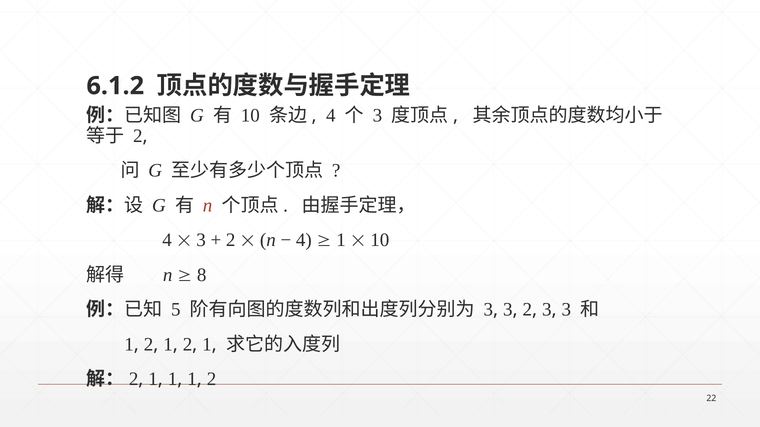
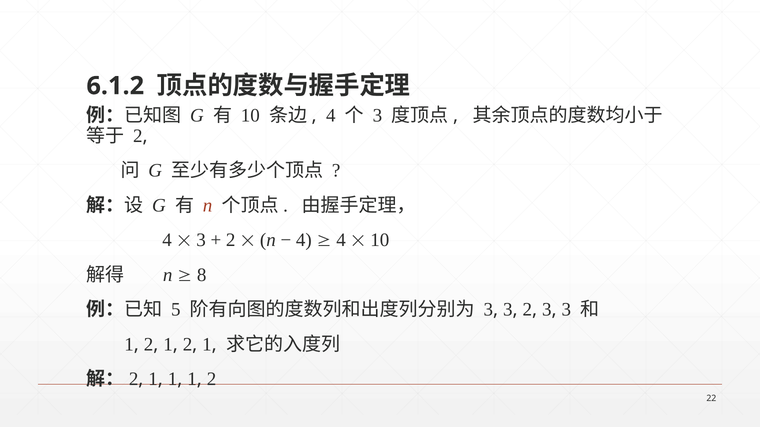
1: 1 -> 4 (341, 240)
